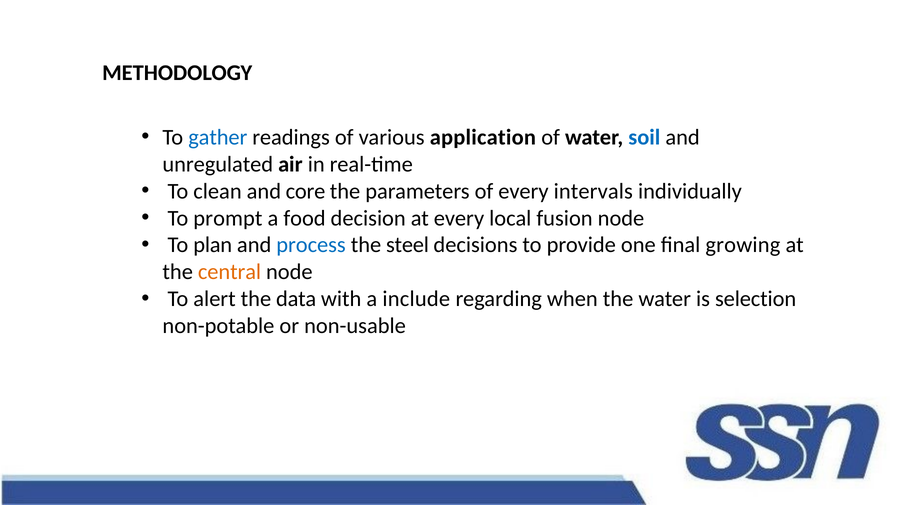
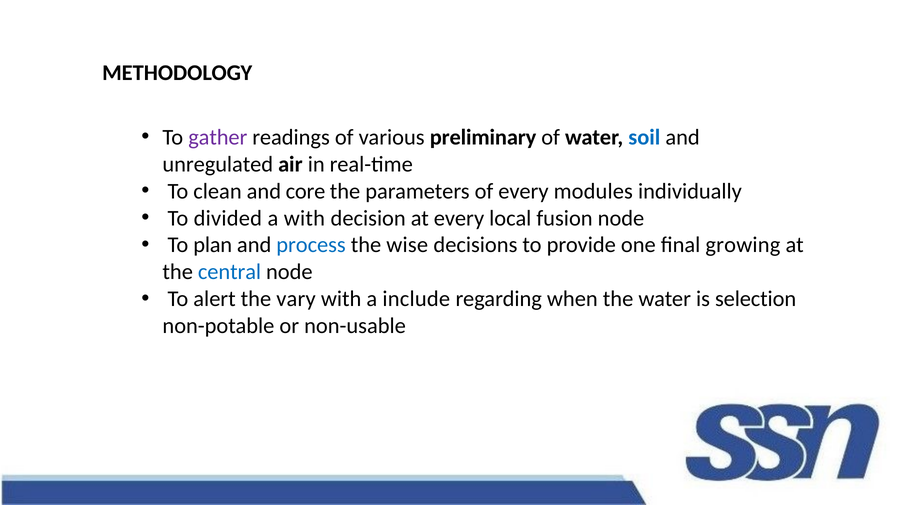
gather colour: blue -> purple (218, 137)
application: application -> preliminary (483, 137)
intervals: intervals -> modules (593, 191)
prompt: prompt -> divided (228, 218)
a food: food -> with (304, 218)
steel: steel -> wise (407, 245)
central colour: orange -> blue (230, 272)
data: data -> vary (296, 299)
